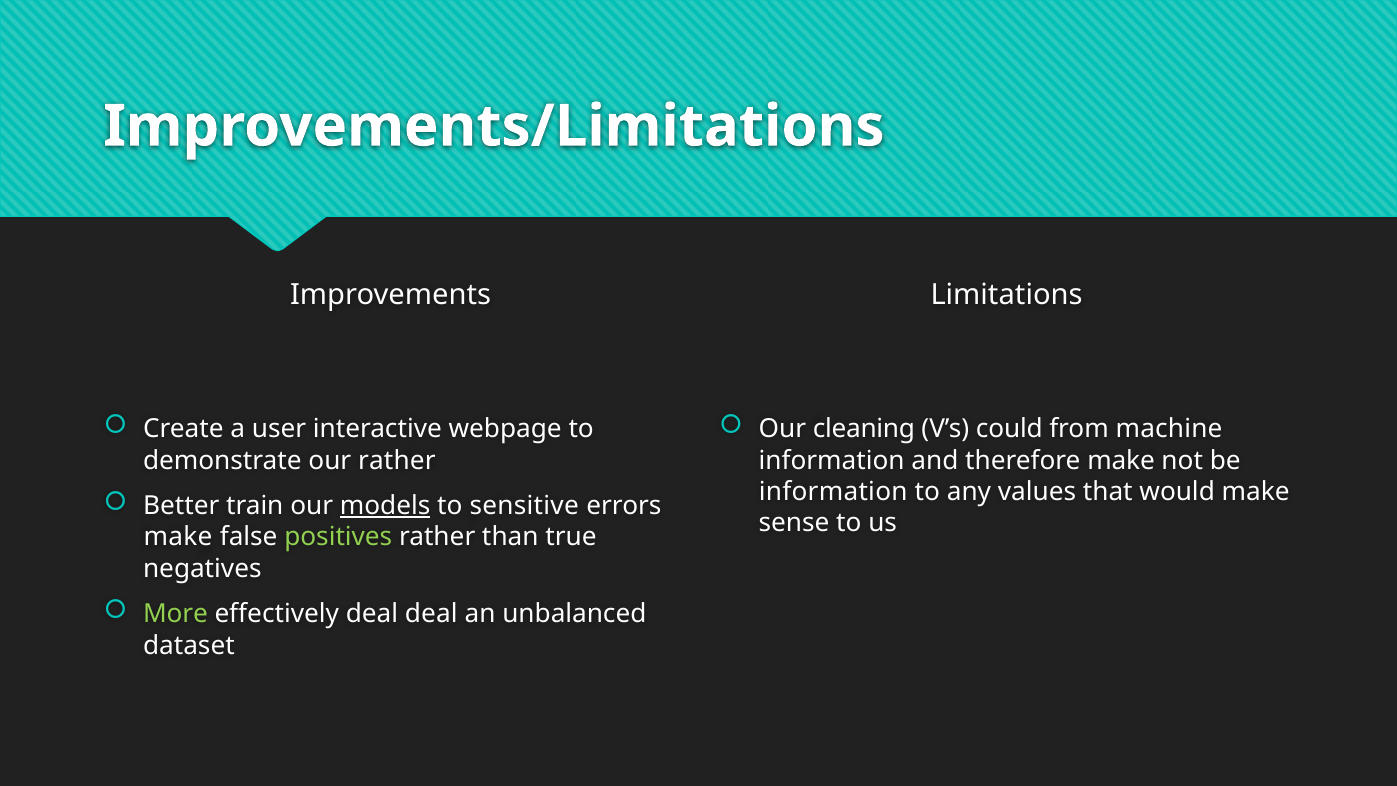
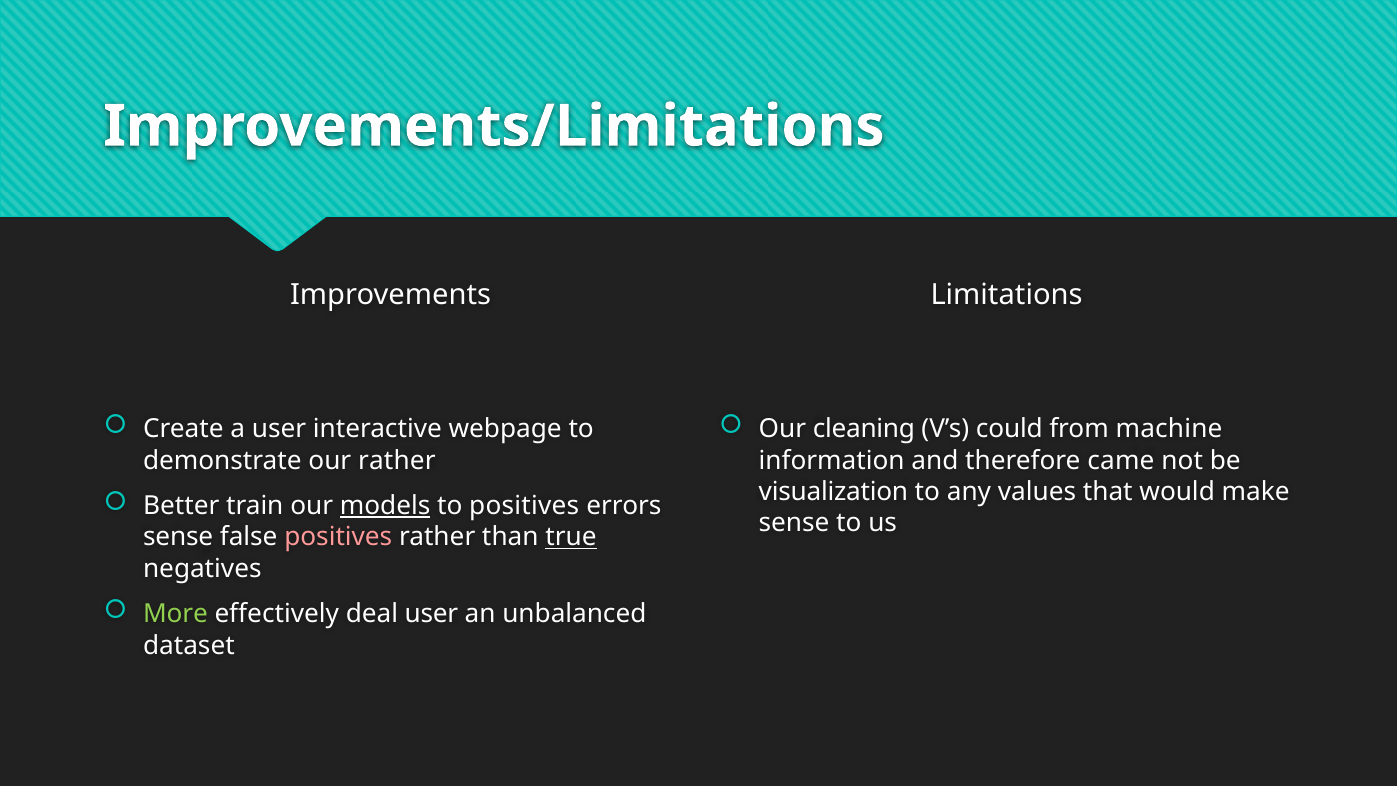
therefore make: make -> came (1121, 460)
information: information -> visualization (833, 492)
to sensitive: sensitive -> positives (524, 506)
make: make -> sense (178, 537)
positives colour: light green -> pink (338, 537)
true underline: none -> present (571, 537)
deal deal: deal -> user (431, 614)
